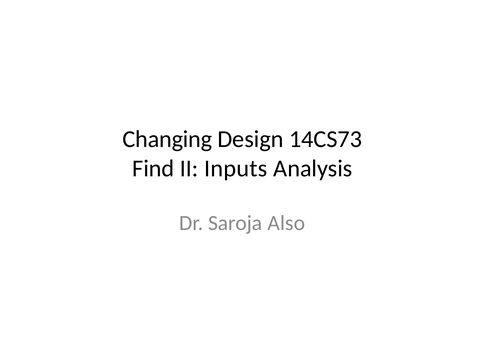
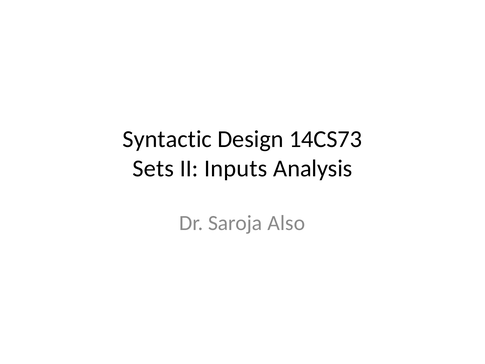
Changing: Changing -> Syntactic (167, 139)
Find: Find -> Sets (153, 168)
